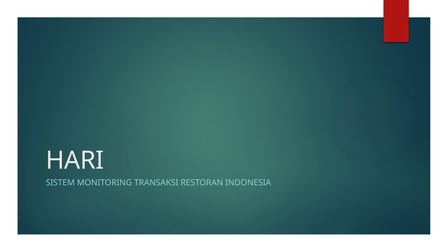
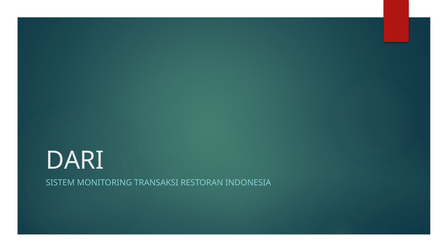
HARI: HARI -> DARI (75, 161)
